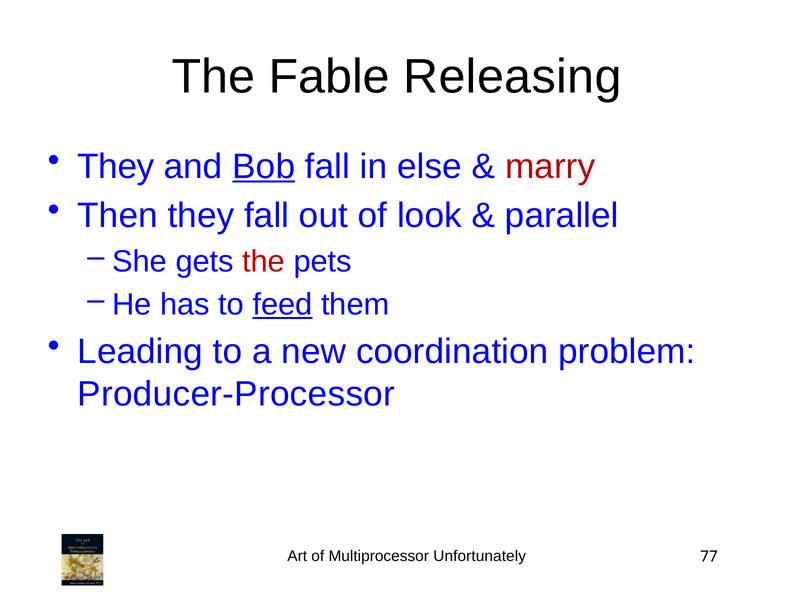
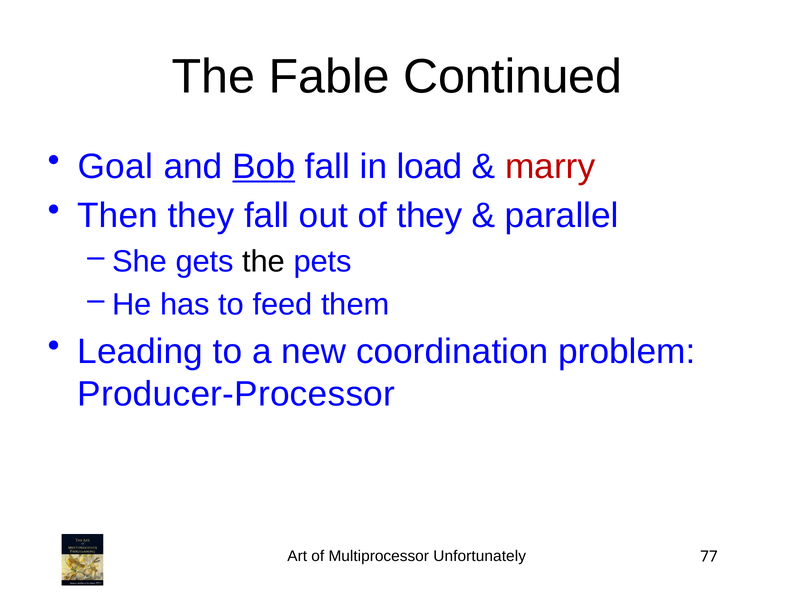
Releasing: Releasing -> Continued (513, 77)
They: They -> Goal (115, 167)
else: else -> load (430, 167)
of look: look -> they (430, 216)
the colour: red -> black (264, 262)
feed underline: present -> none (282, 305)
